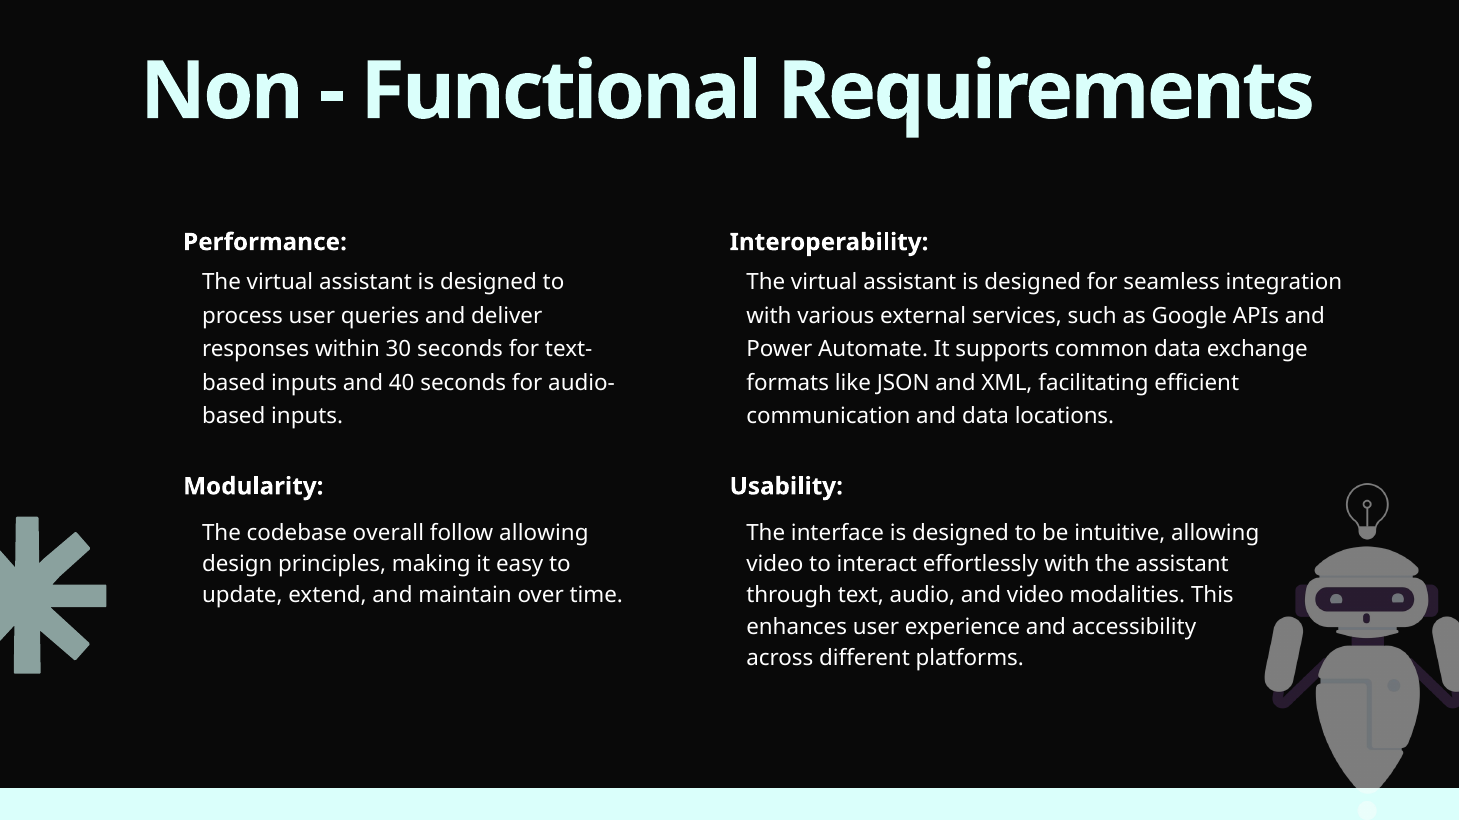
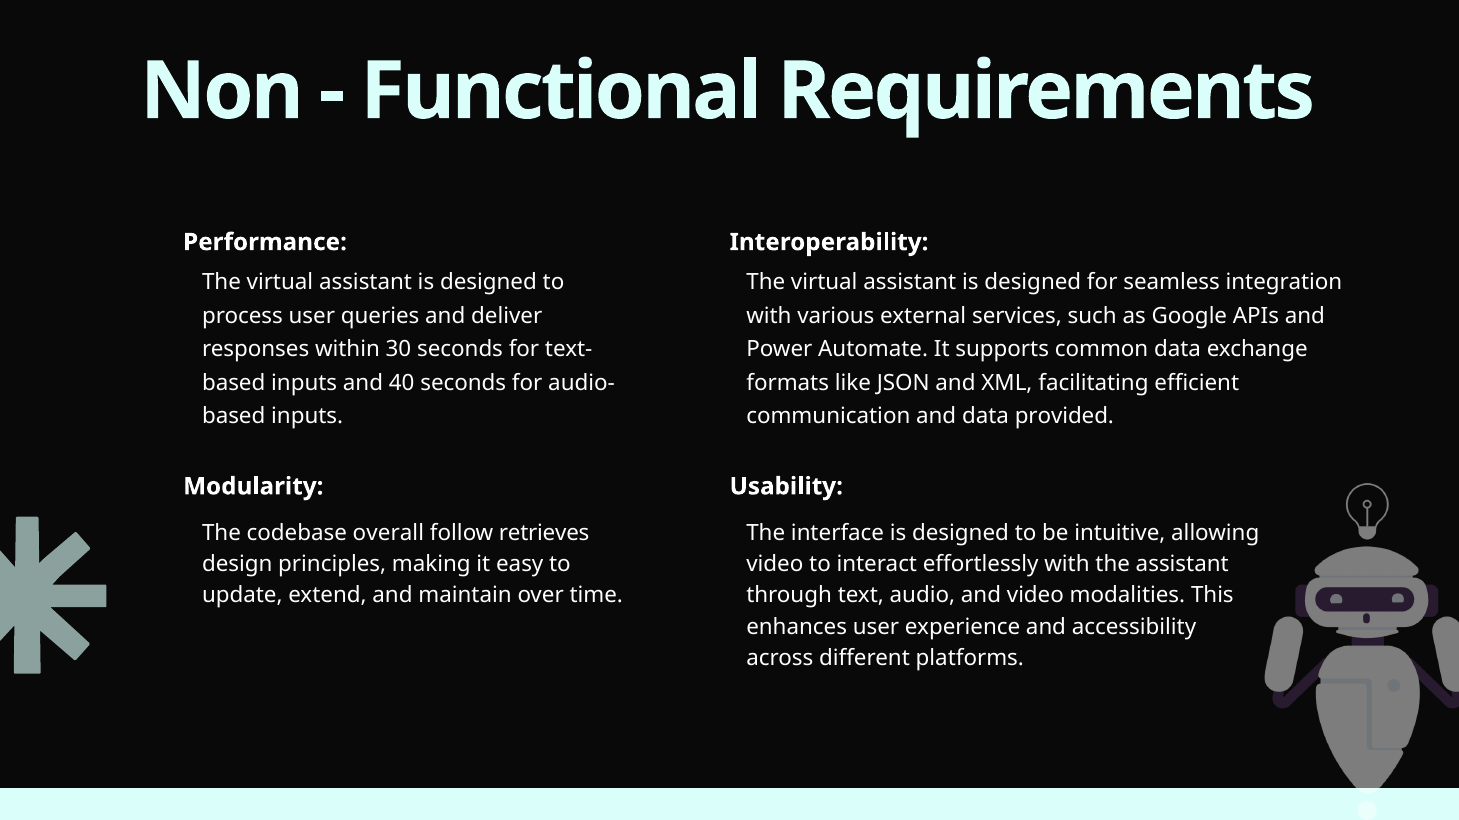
locations: locations -> provided (1064, 417)
follow allowing: allowing -> retrieves (544, 534)
